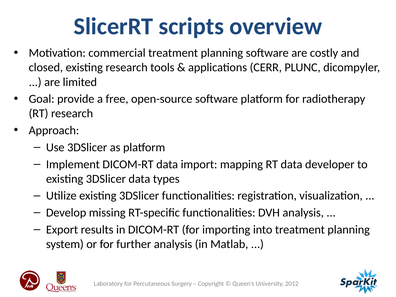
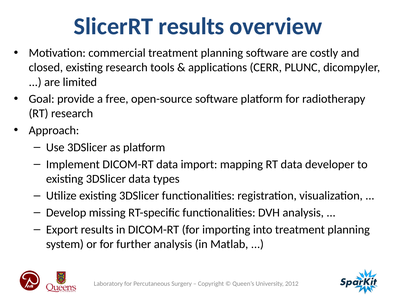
SlicerRT scripts: scripts -> results (191, 26)
